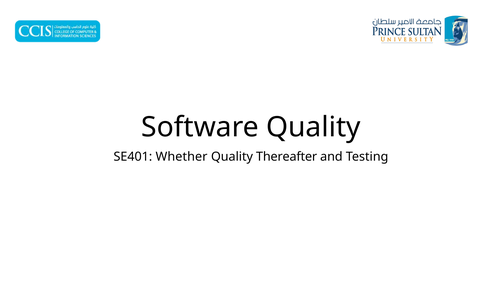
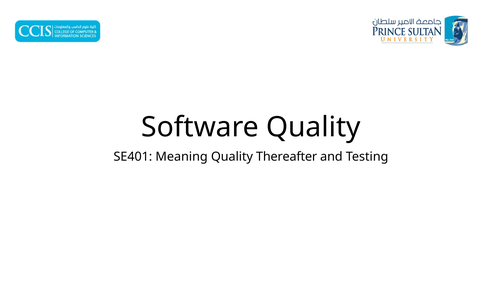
Whether: Whether -> Meaning (182, 157)
